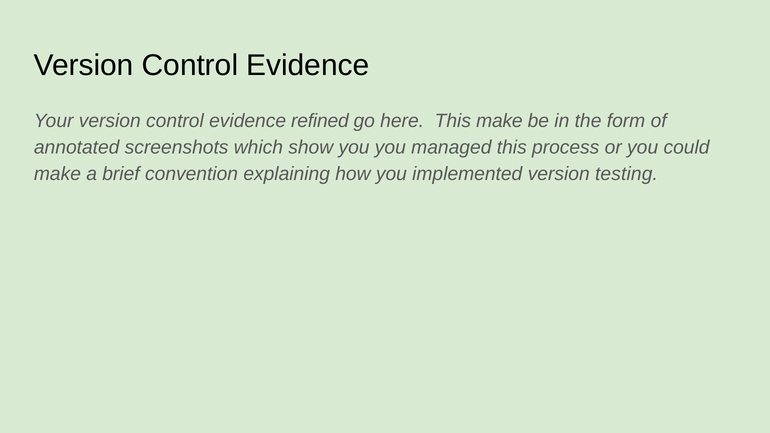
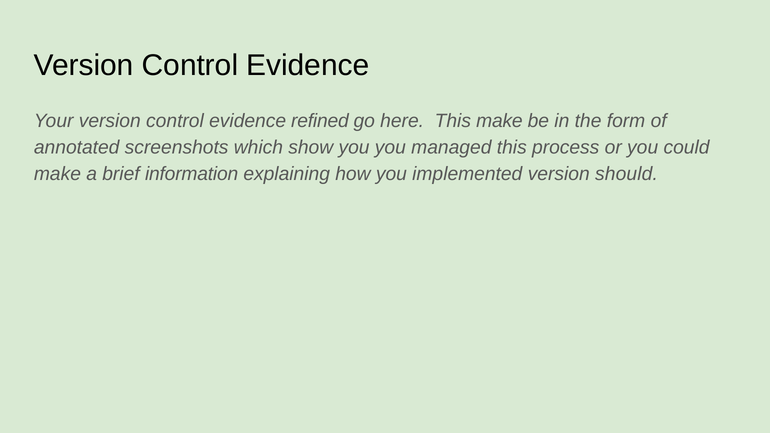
convention: convention -> information (192, 174)
testing: testing -> should (626, 174)
